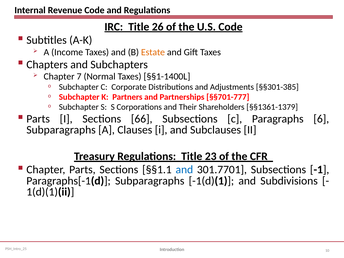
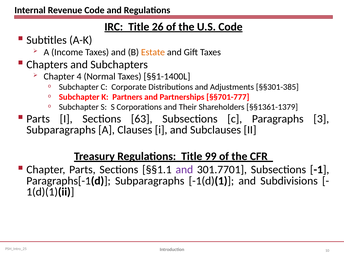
7: 7 -> 4 (79, 77)
66: 66 -> 63 (142, 119)
6: 6 -> 3 (321, 119)
23: 23 -> 99 (211, 156)
and colour: blue -> purple (184, 170)
